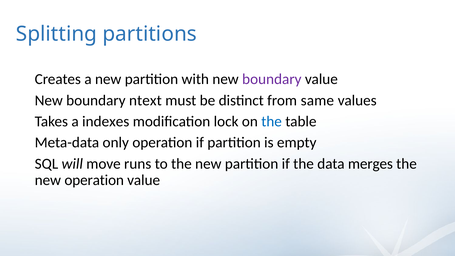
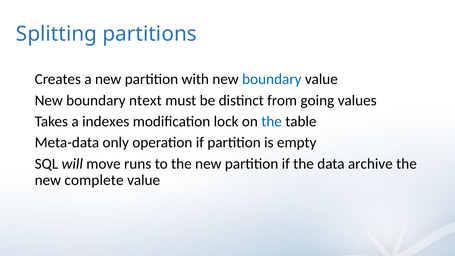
boundary colour: purple -> blue (272, 79)
same: same -> going (317, 100)
merges: merges -> archive (370, 164)
new operation: operation -> complete (94, 180)
